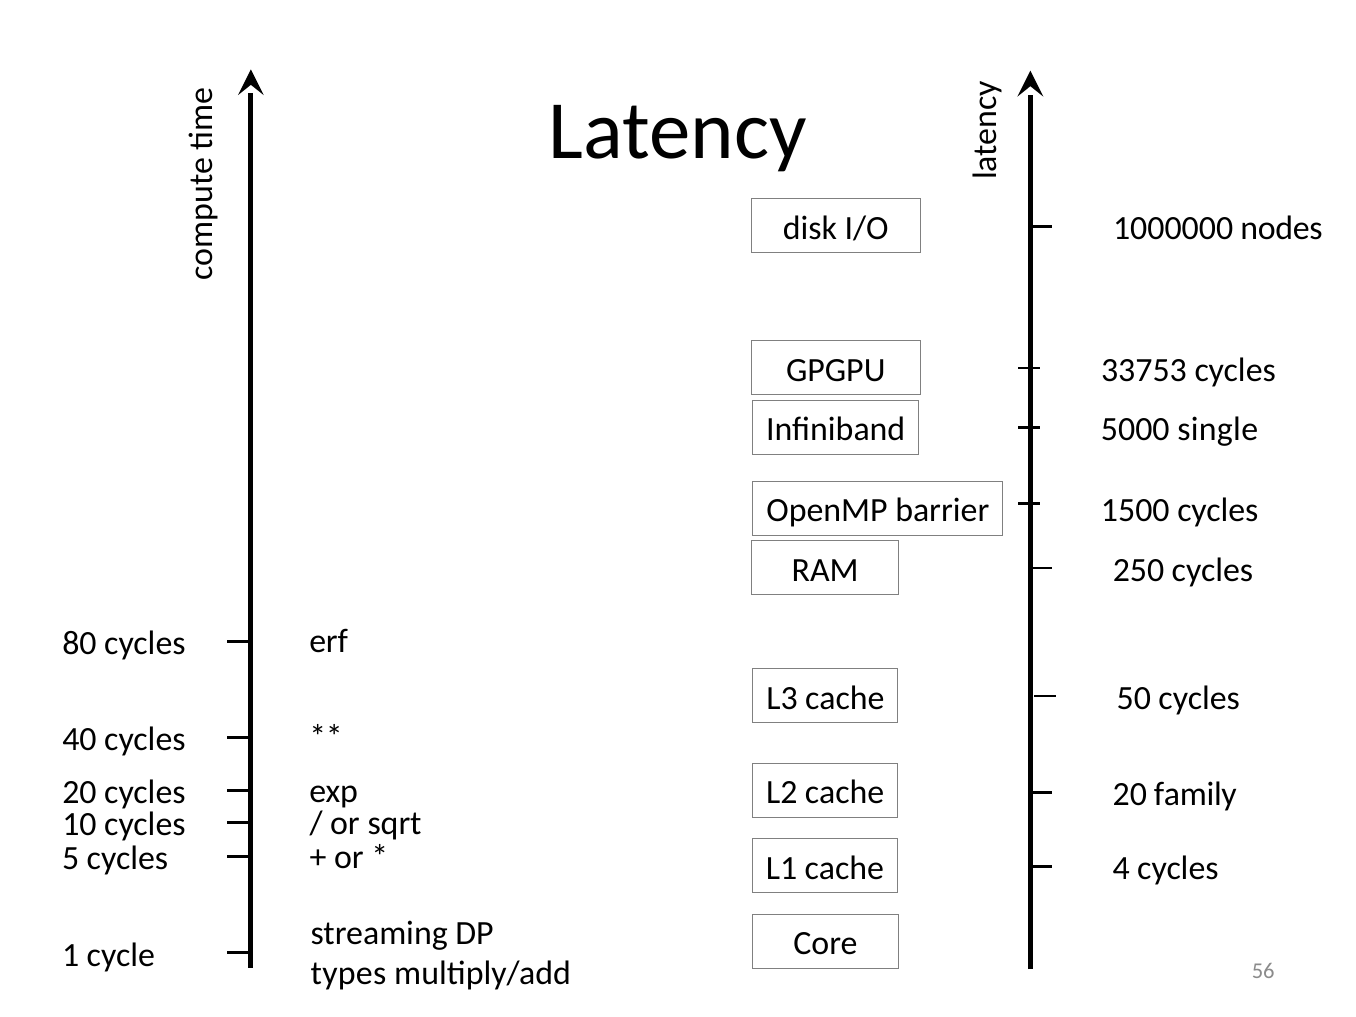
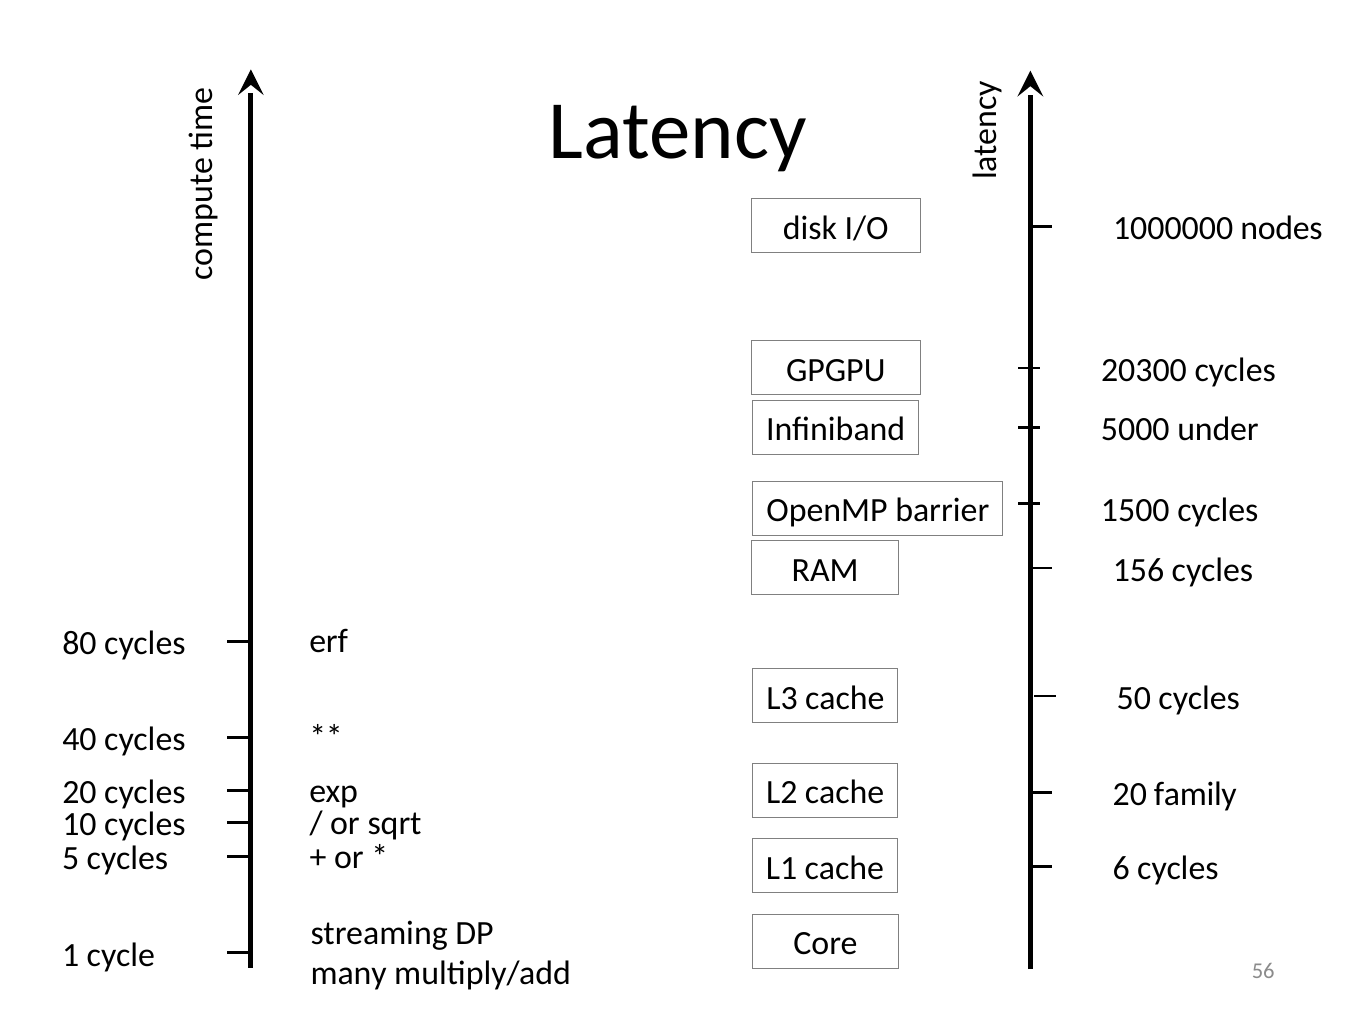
33753: 33753 -> 20300 (1144, 370)
single: single -> under (1218, 430)
250: 250 -> 156 (1139, 570)
4: 4 -> 6 (1121, 868)
types: types -> many (349, 974)
